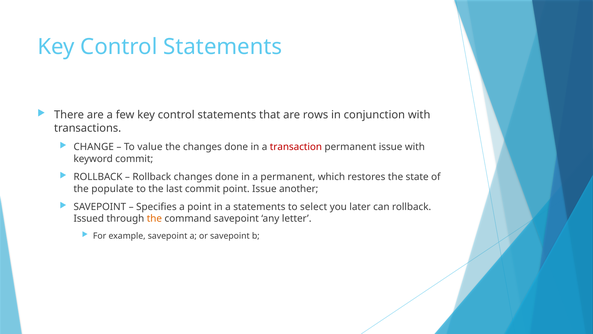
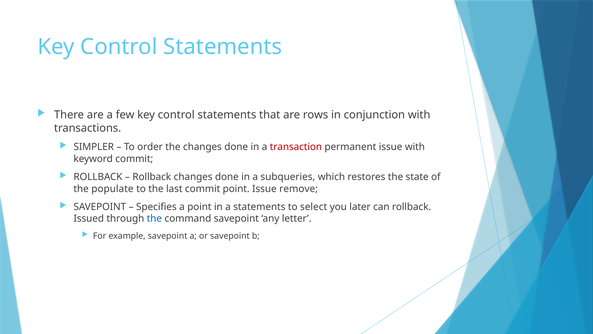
CHANGE: CHANGE -> SIMPLER (94, 147)
value: value -> order (150, 147)
a permanent: permanent -> subqueries (288, 177)
another: another -> remove (299, 189)
the colour: orange -> blue (154, 218)
